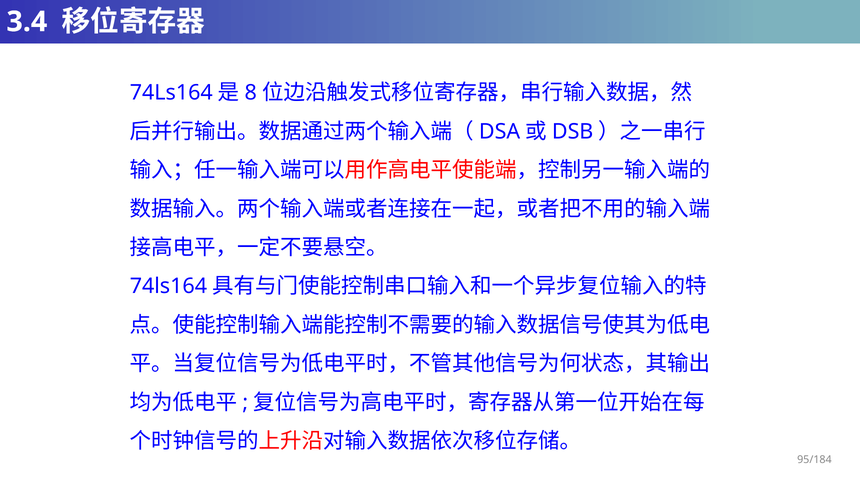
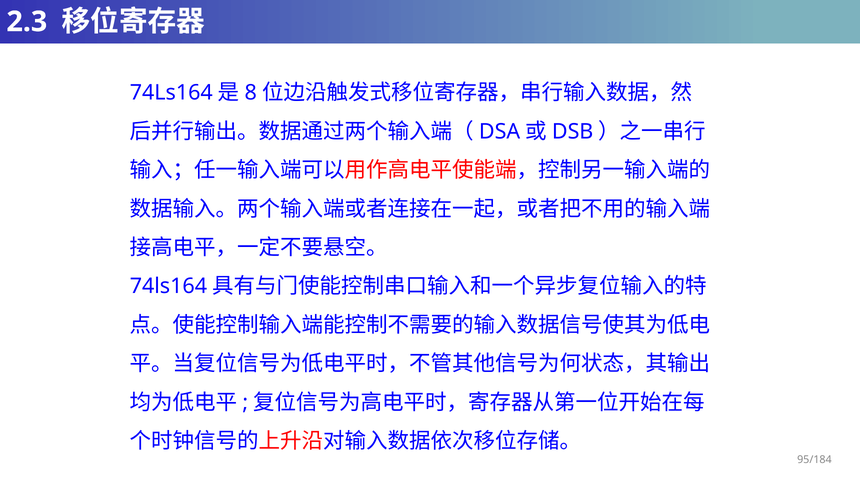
3.4: 3.4 -> 2.3 (27, 22)
